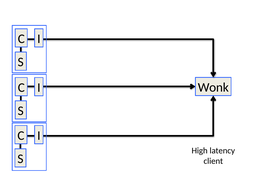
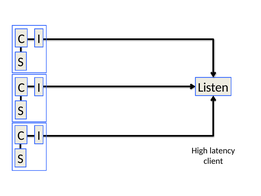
Wonk: Wonk -> Listen (213, 87)
